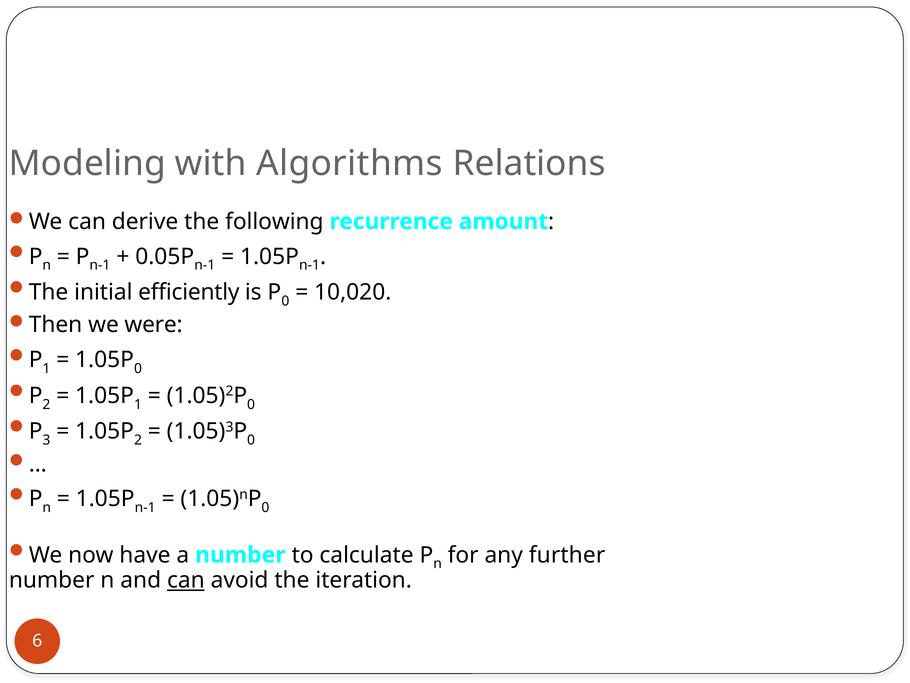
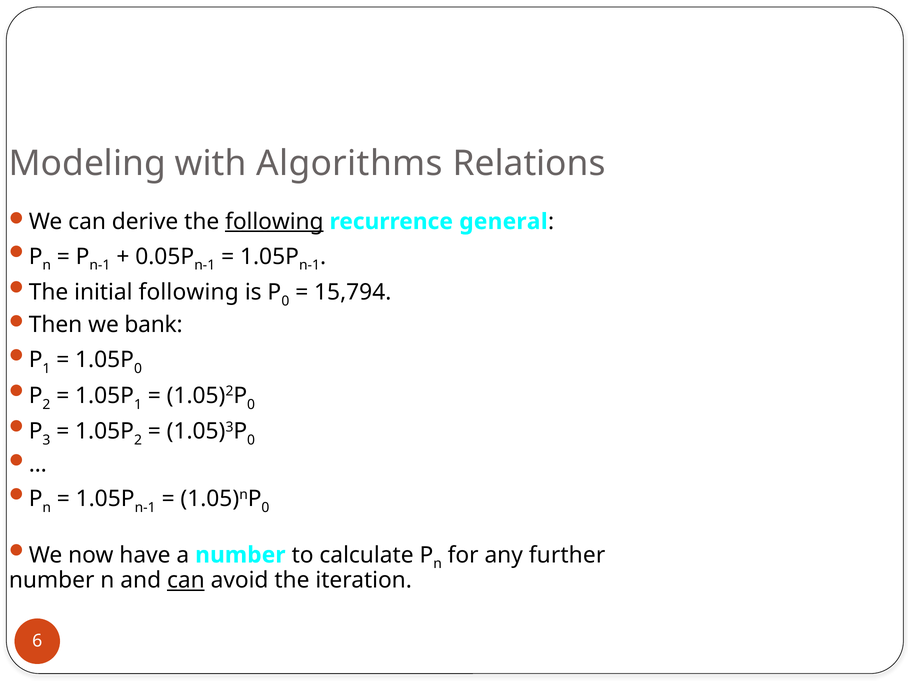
following underline: none -> present (274, 221)
amount: amount -> general (503, 221)
initial efficiently: efficiently -> following (189, 292)
10,020: 10,020 -> 15,794 (353, 292)
were: were -> bank (154, 325)
